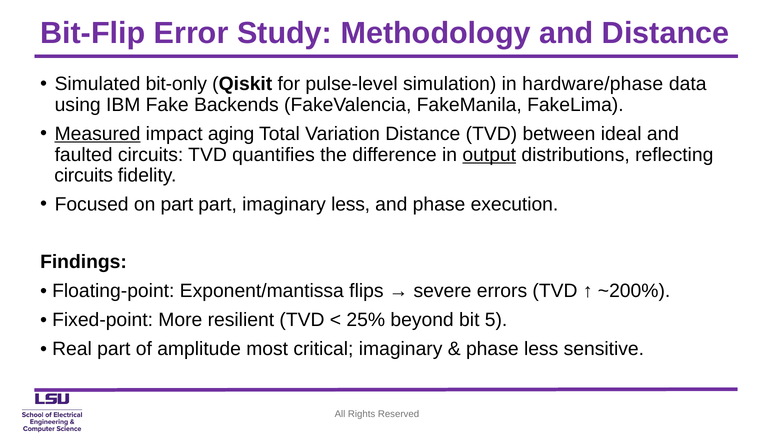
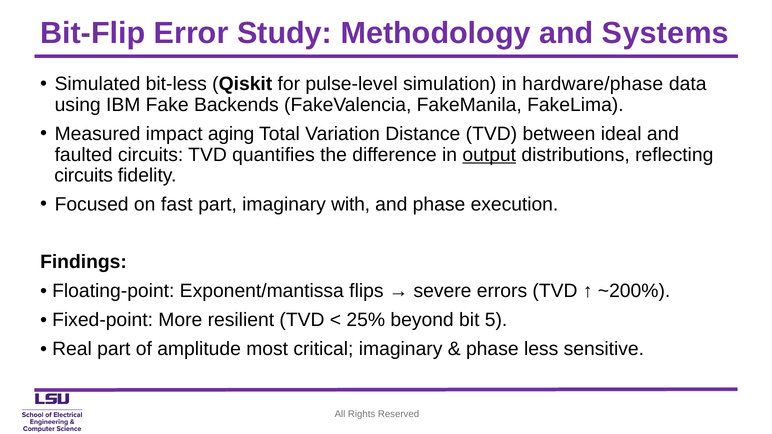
and Distance: Distance -> Systems (665, 33)
bit-only: bit-only -> bit-less (176, 84)
Measured underline: present -> none (98, 134)
on part: part -> fast (177, 204)
imaginary less: less -> with (351, 204)
